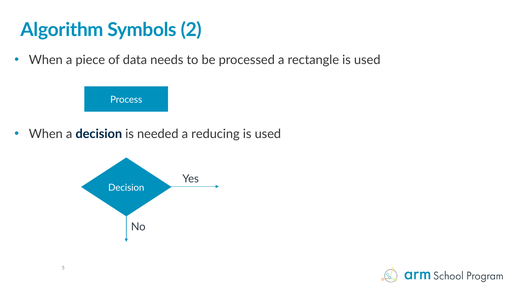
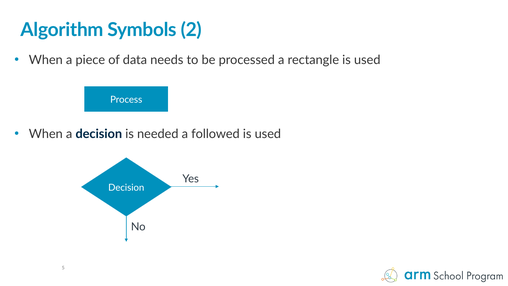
reducing: reducing -> followed (215, 134)
